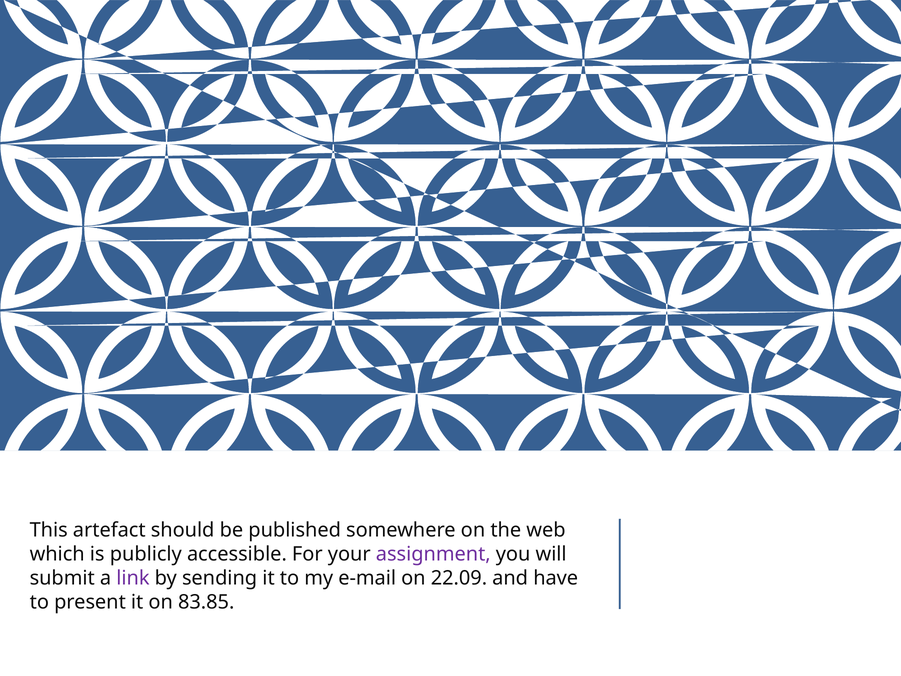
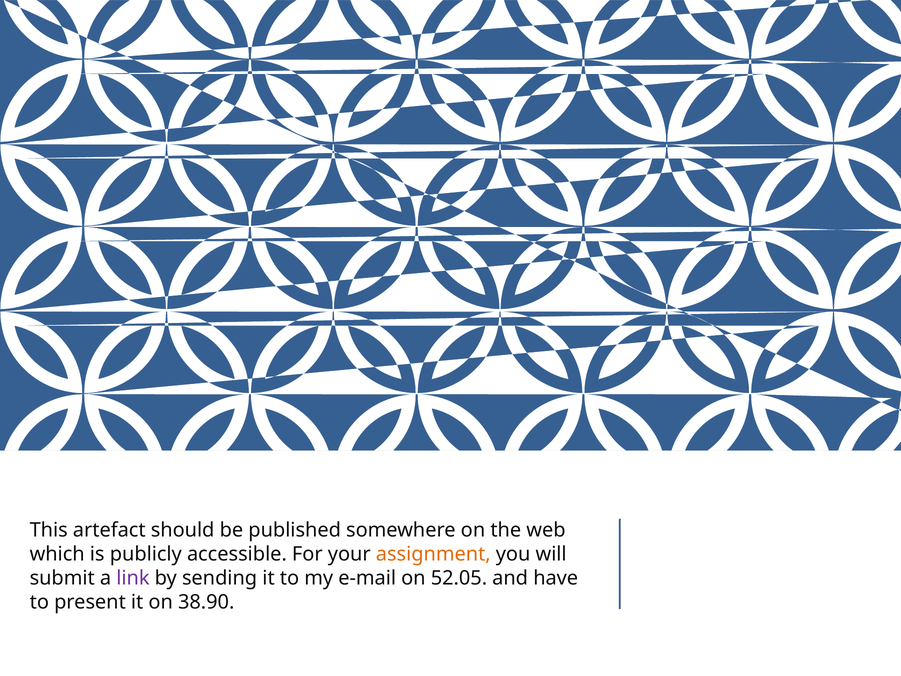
assignment colour: purple -> orange (433, 554)
22.09: 22.09 -> 52.05 (459, 578)
83.85: 83.85 -> 38.90 (206, 602)
